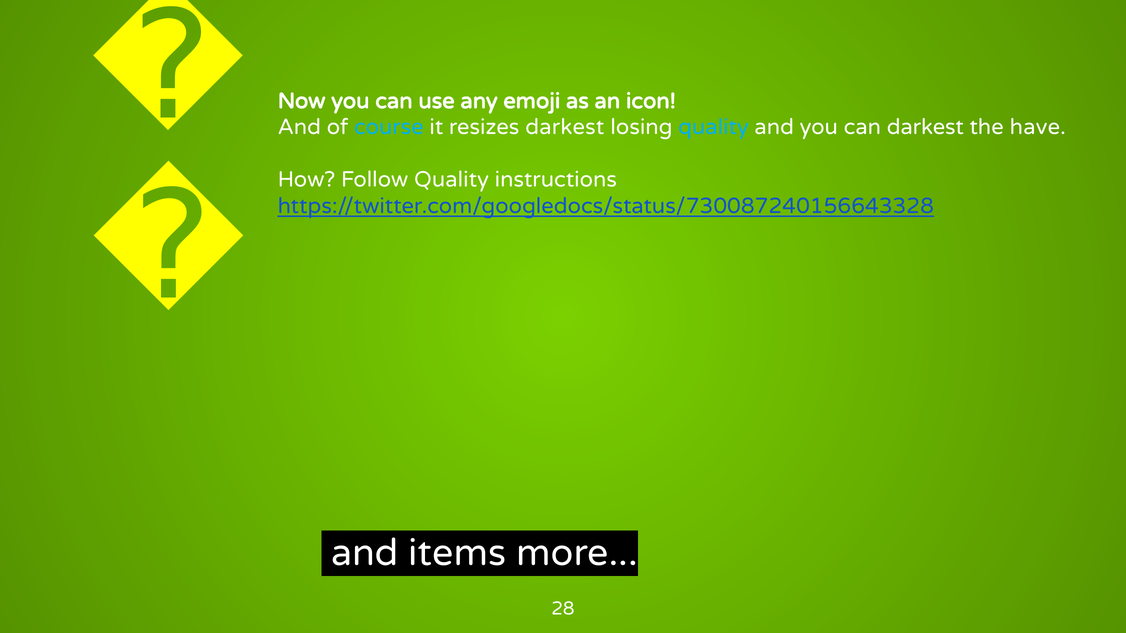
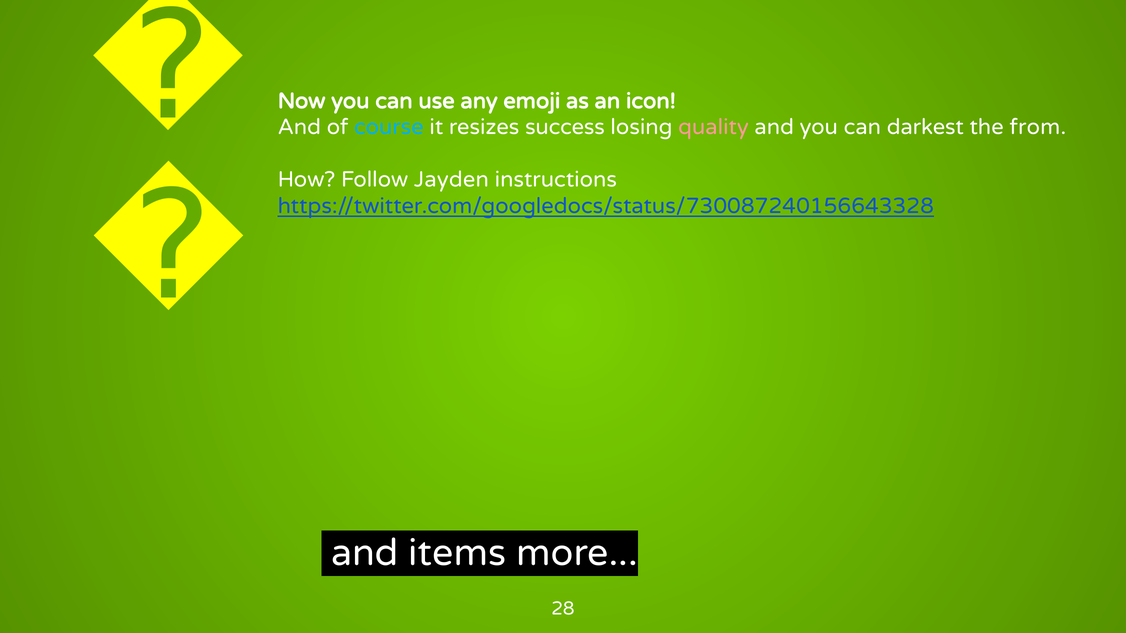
resizes darkest: darkest -> success (565, 127)
quality colour: light blue -> pink (713, 127)
have: have -> from (1038, 127)
Follow Quality: Quality -> Jayden (451, 180)
